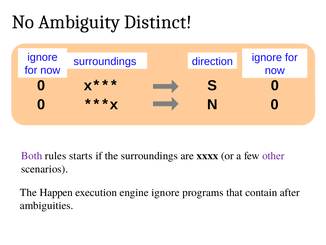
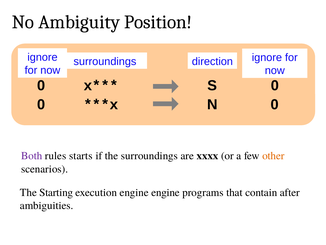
Distinct: Distinct -> Position (158, 22)
other colour: purple -> orange (273, 156)
Happen: Happen -> Starting (56, 192)
engine ignore: ignore -> engine (166, 192)
